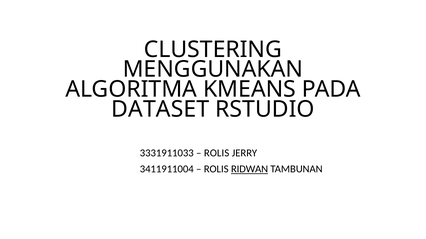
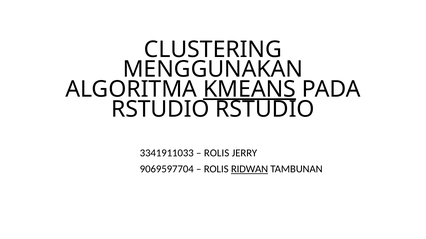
KMEANS underline: none -> present (249, 89)
DATASET: DATASET -> RSTUDIO (160, 109)
3331911033: 3331911033 -> 3341911033 (167, 154)
3411911004: 3411911004 -> 9069597704 (167, 169)
